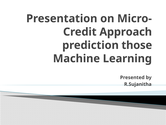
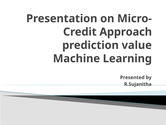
those: those -> value (137, 45)
